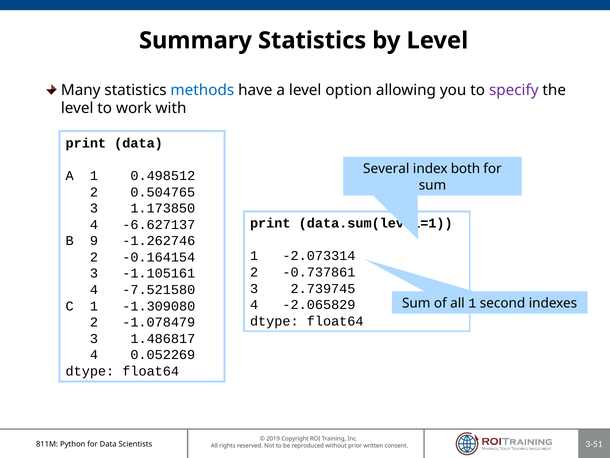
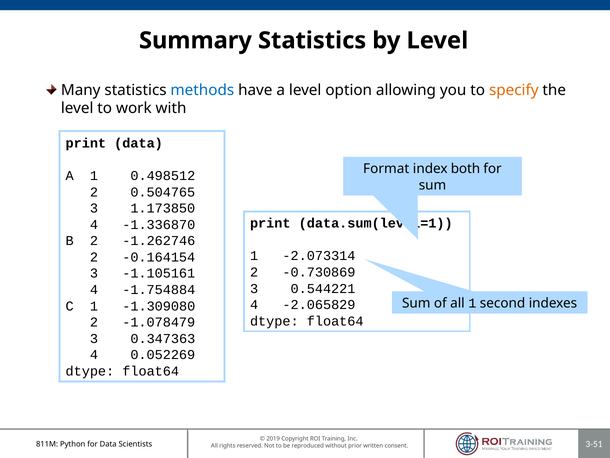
specify colour: purple -> orange (514, 90)
Several: Several -> Format (386, 169)
-6.627137: -6.627137 -> -1.336870 (159, 224)
B 9: 9 -> 2 (94, 241)
-0.737861: -0.737861 -> -0.730869 (319, 272)
2.739745: 2.739745 -> 0.544221 (323, 288)
-7.521580: -7.521580 -> -1.754884 (159, 289)
1.486817: 1.486817 -> 0.347363 (163, 338)
